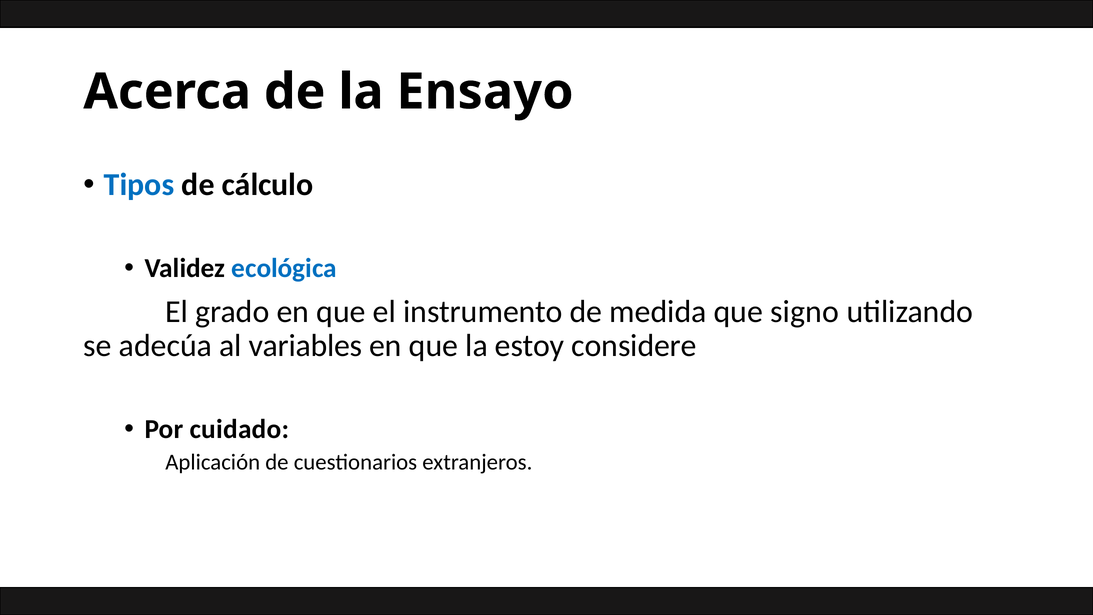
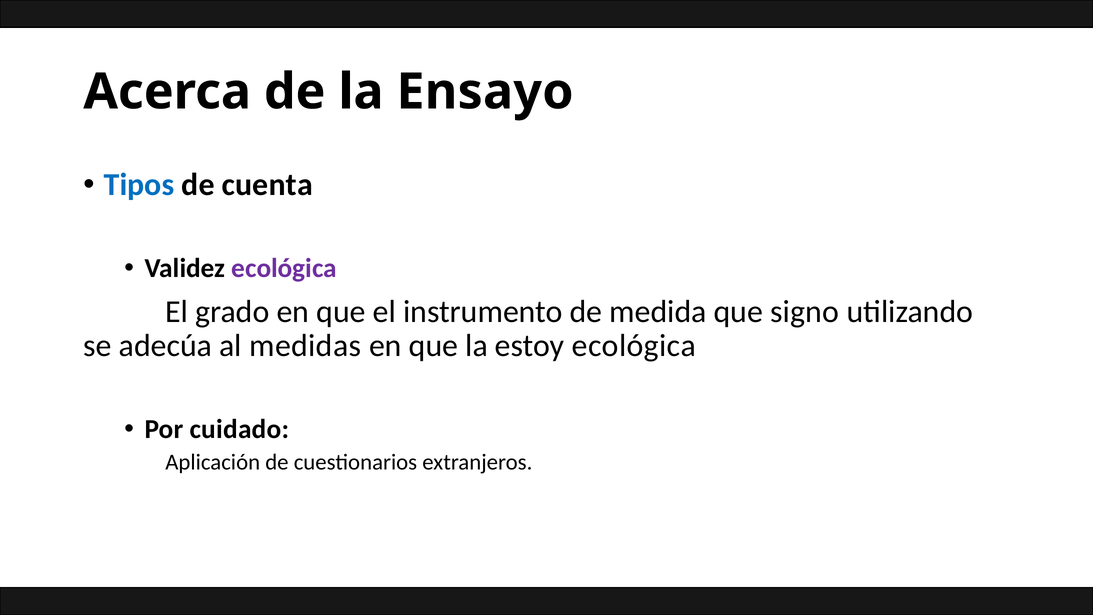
cálculo: cálculo -> cuenta (267, 185)
ecológica colour: blue -> purple (284, 268)
variables: variables -> medidas (305, 346)
estoy considere: considere -> ecológica (634, 346)
